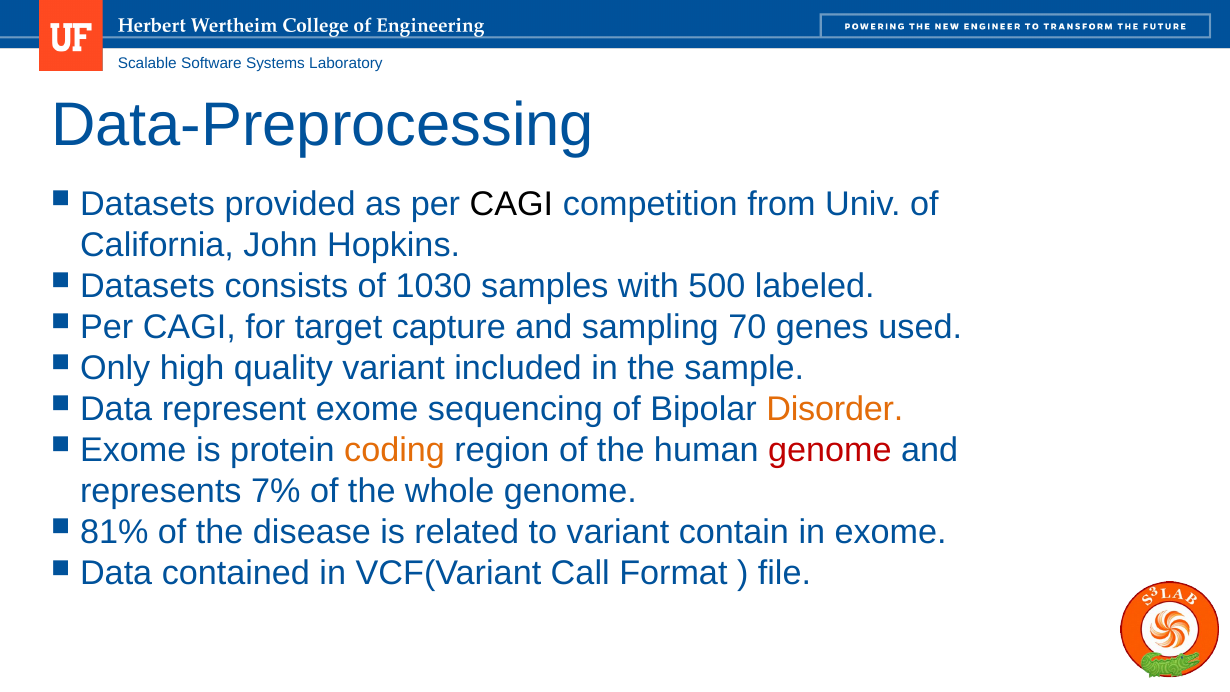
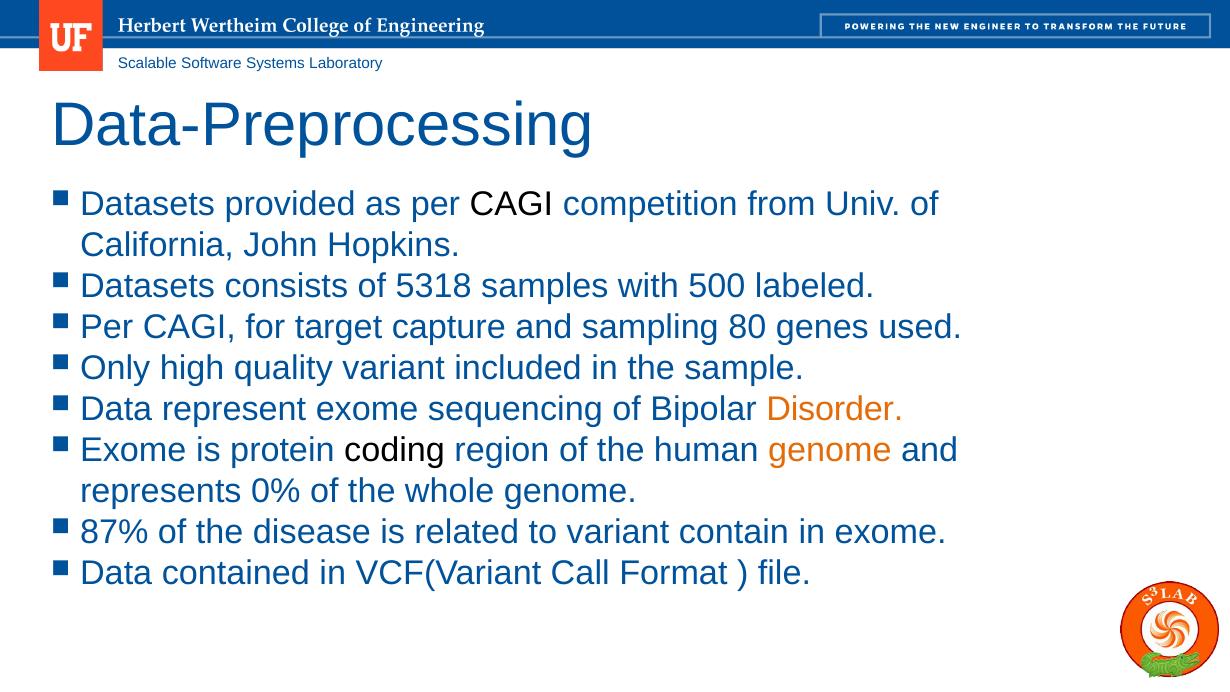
1030: 1030 -> 5318 (434, 286)
70: 70 -> 80 (747, 327)
coding colour: orange -> black (395, 450)
genome colour: red -> orange (830, 450)
7%: 7% -> 0% (276, 491)
81%: 81% -> 87% (114, 532)
